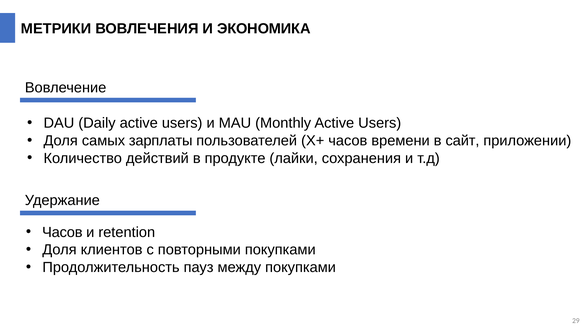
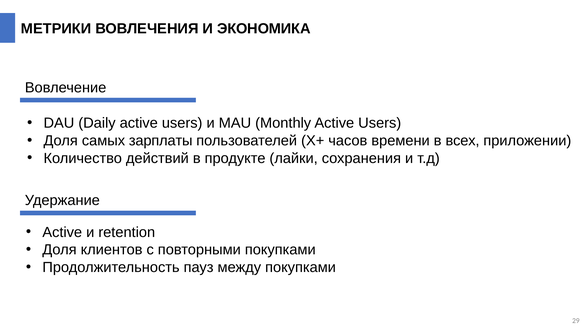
сайт: сайт -> всех (463, 140)
Часов: Часов -> Active (62, 232)
